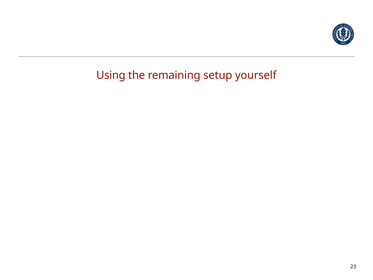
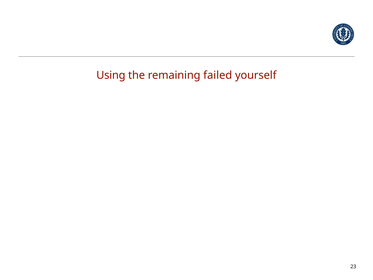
setup: setup -> failed (218, 75)
